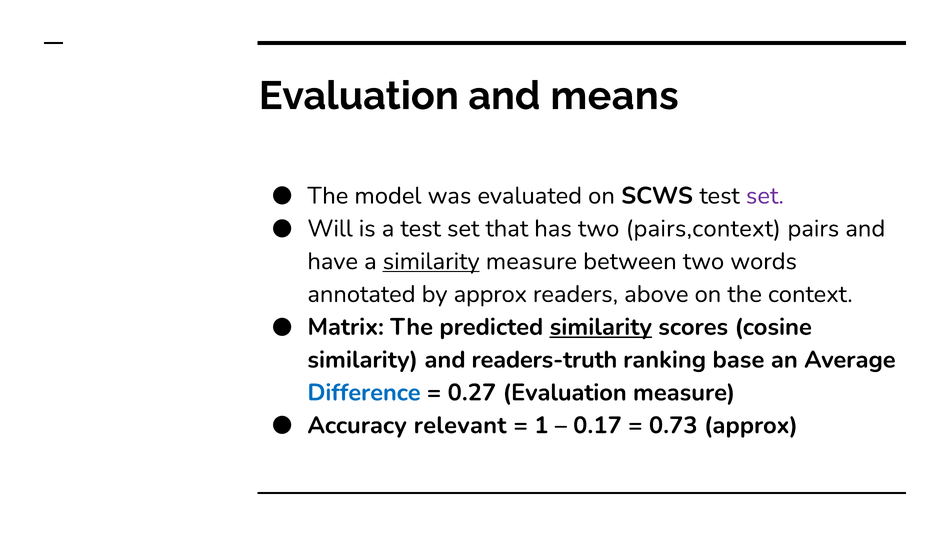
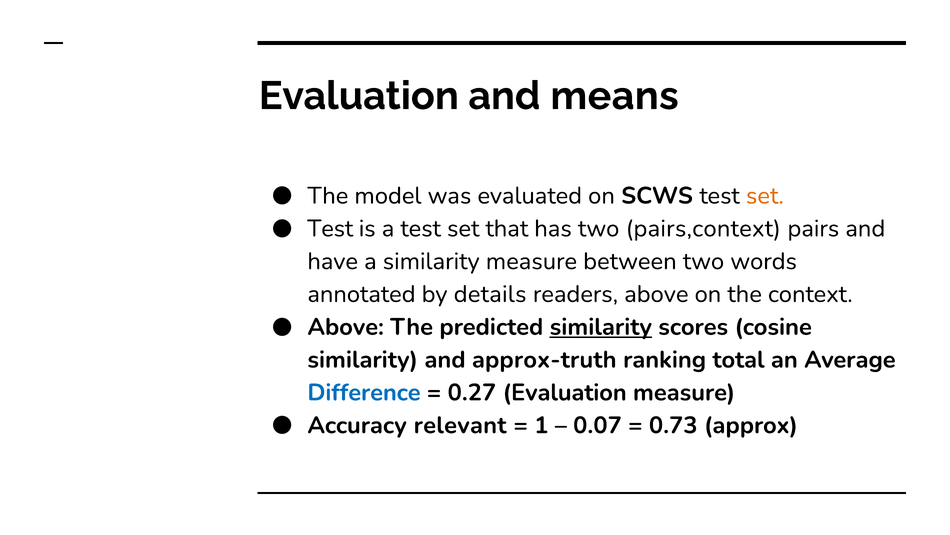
set colour: purple -> orange (765, 195)
Will: Will -> Test (330, 228)
similarity underline: present -> none (431, 261)
by approx: approx -> details (490, 294)
Matrix: Matrix -> Above (346, 327)
readers-truth: readers-truth -> approx-truth (544, 359)
base: base -> total (739, 359)
0.17: 0.17 -> 0.07 (597, 425)
